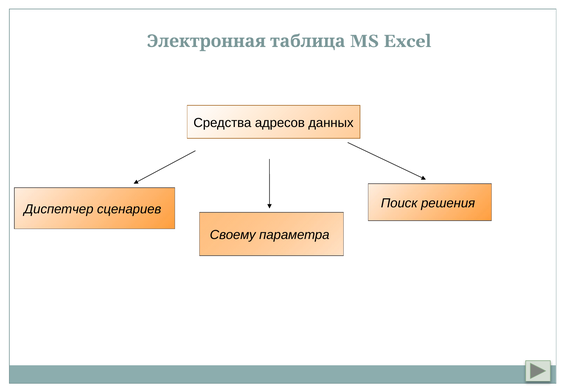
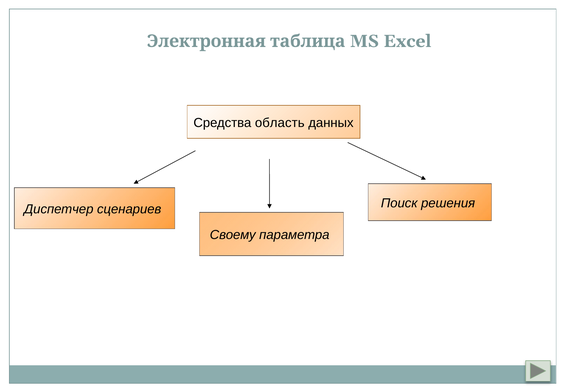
адресов: адресов -> область (280, 123)
